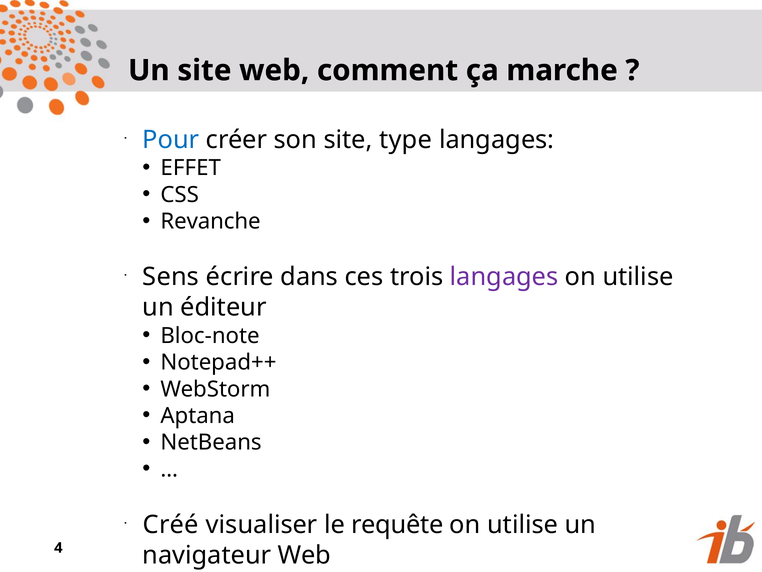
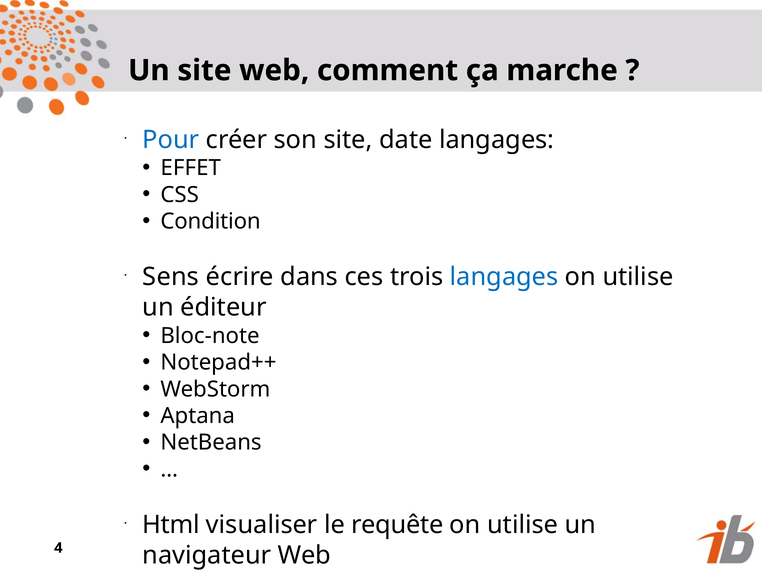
type: type -> date (406, 140)
Revanche: Revanche -> Condition (211, 221)
langages colour: purple -> blue (504, 277)
Créé: Créé -> Html (171, 524)
